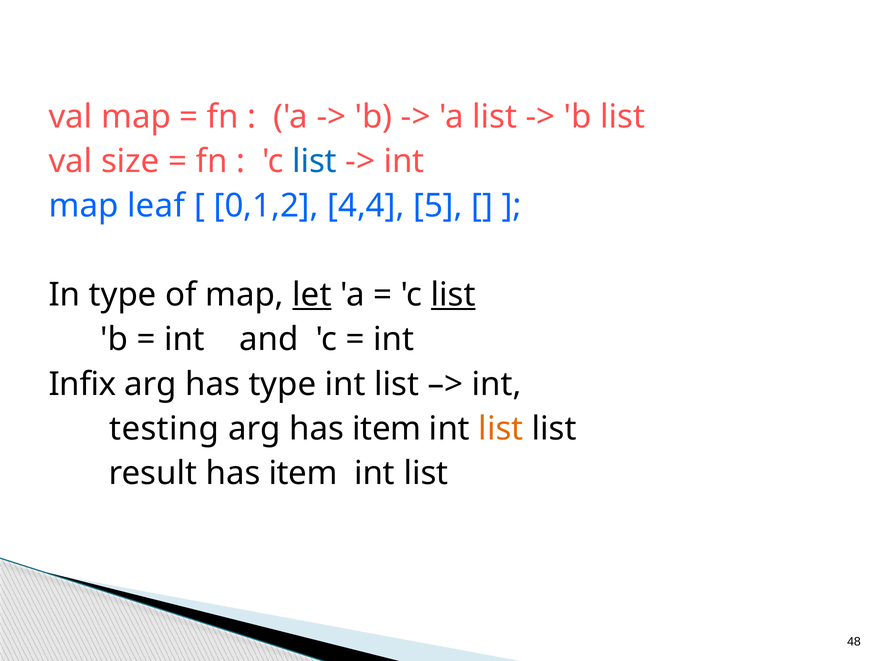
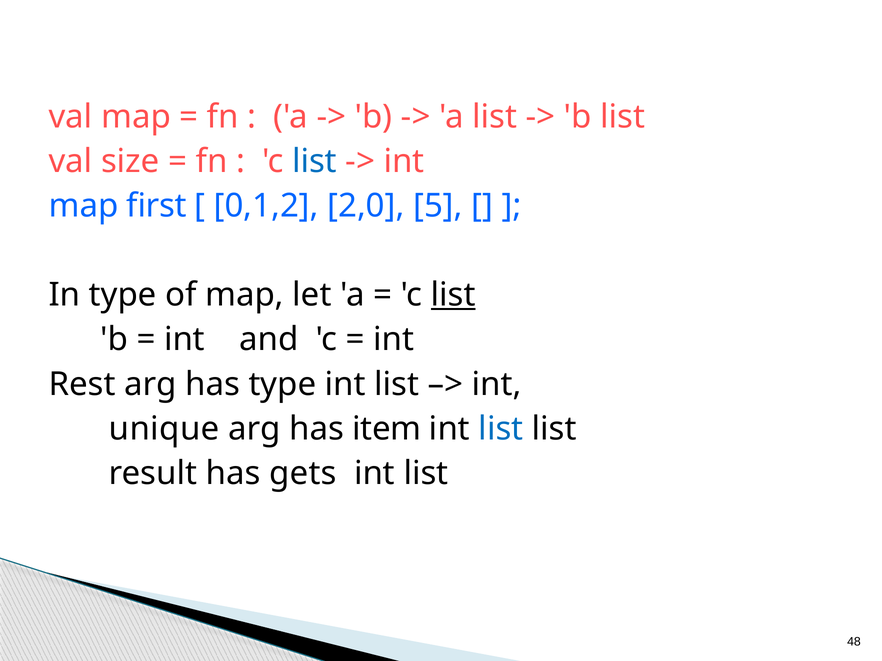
leaf: leaf -> first (156, 206)
4,4: 4,4 -> 2,0 (366, 206)
let underline: present -> none (312, 295)
Infix: Infix -> Rest (82, 384)
testing: testing -> unique (164, 429)
list colour: orange -> blue (501, 429)
result has item: item -> gets (303, 474)
